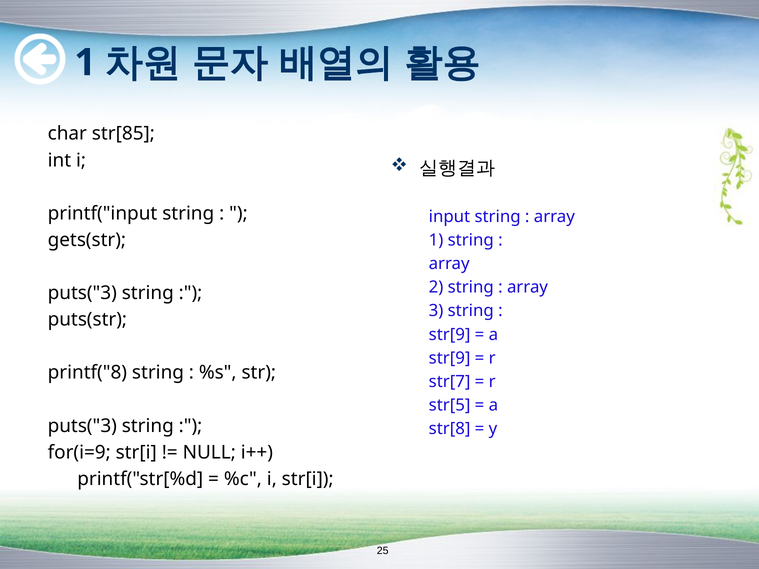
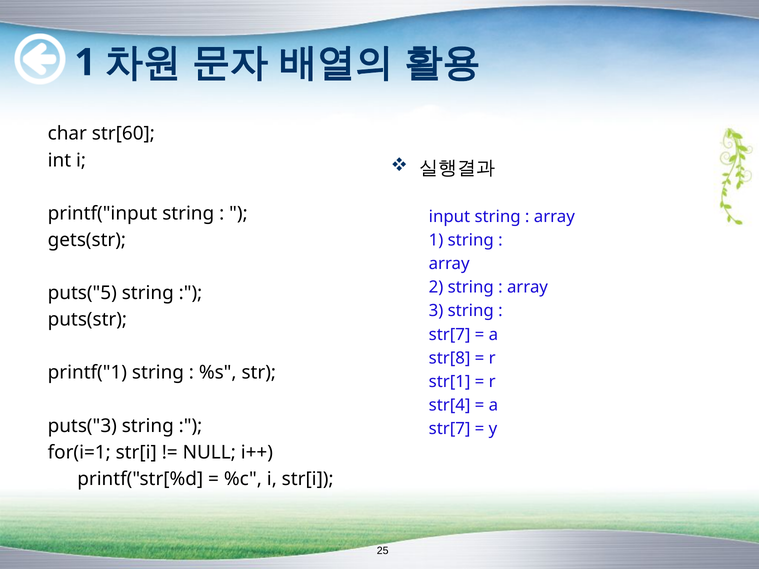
str[85: str[85 -> str[60 (123, 134)
puts("3: puts("3 -> puts("5 (82, 293)
str[9: str[9 -> str[7 (450, 335)
str[9: str[9 -> str[8 (450, 358)
printf("8: printf("8 -> printf("1 (87, 373)
str[7: str[7 -> str[1 (450, 382)
str[5: str[5 -> str[4 (450, 405)
str[8: str[8 -> str[7 (450, 429)
for(i=9: for(i=9 -> for(i=1 (79, 453)
